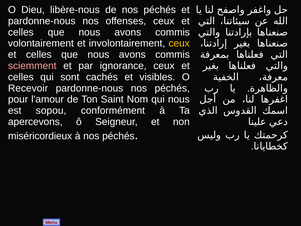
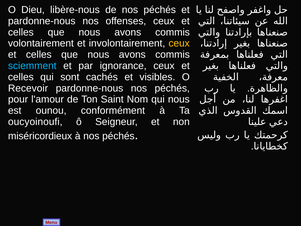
sciemment colour: pink -> light blue (32, 66)
sopou: sopou -> ounou (51, 110)
apercevons: apercevons -> oucyoinoufi (35, 122)
